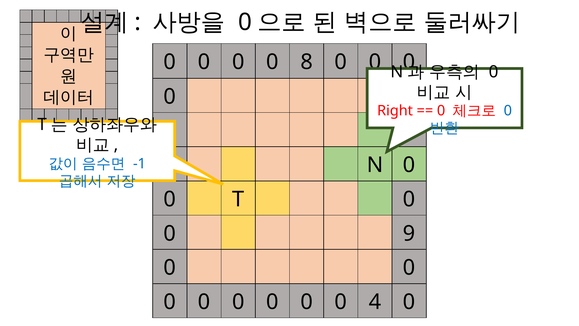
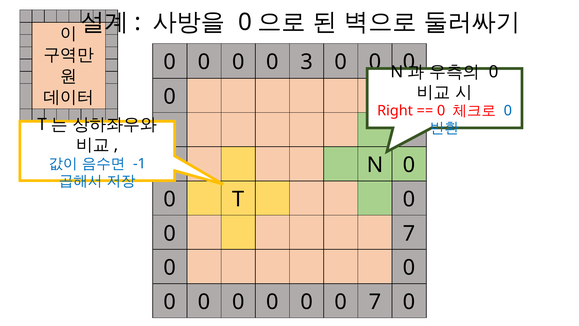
8: 8 -> 3 (307, 62)
9: 9 -> 7 (409, 233)
0 0 0 4: 4 -> 7 (375, 302)
